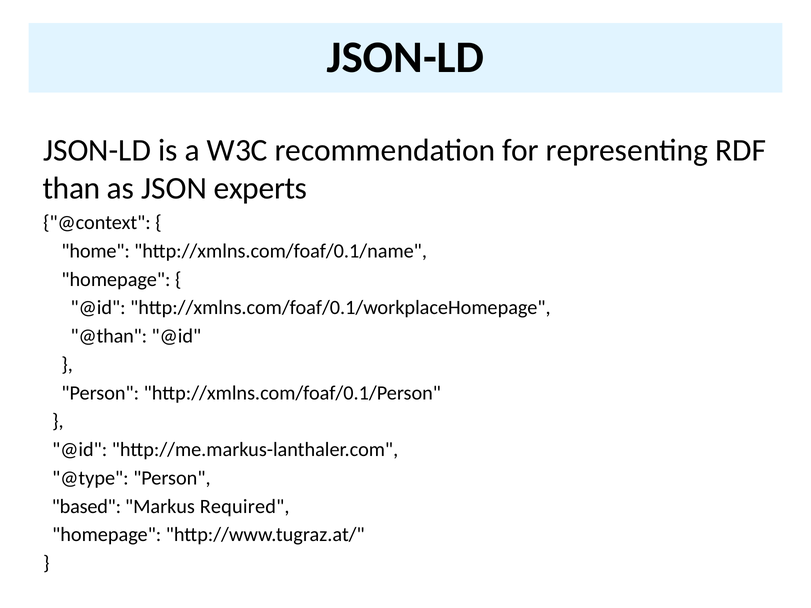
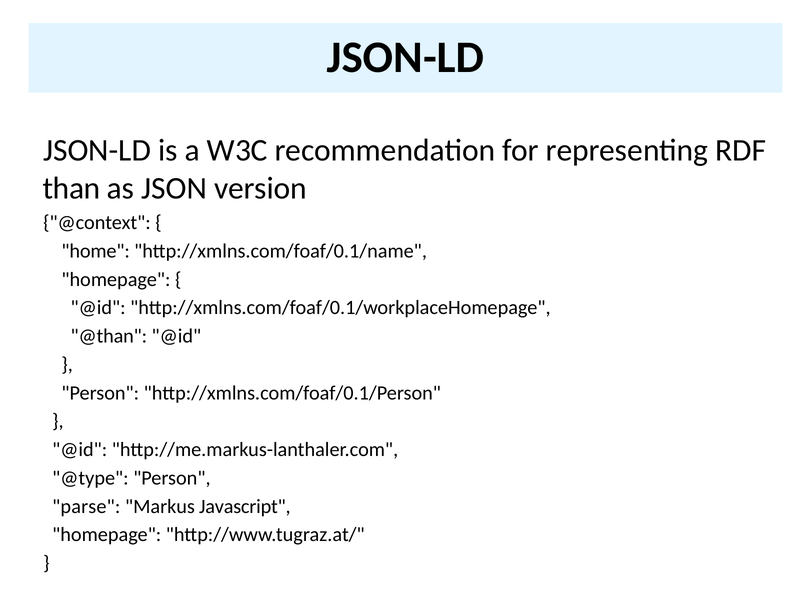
experts: experts -> version (260, 188)
based: based -> parse (86, 507)
Required: Required -> Javascript (245, 507)
